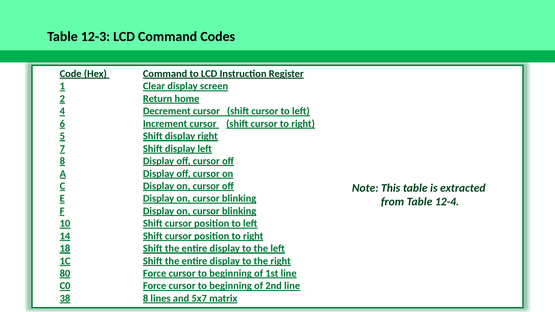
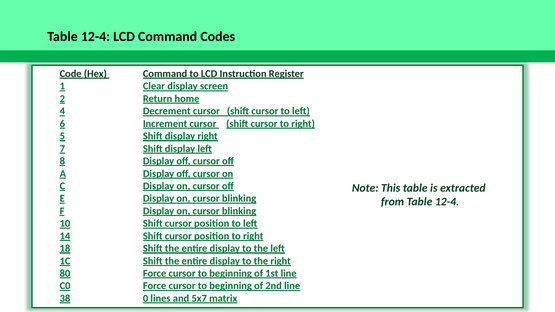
12-3: 12-3 -> 12-4 (95, 37)
38 8: 8 -> 0 (146, 299)
